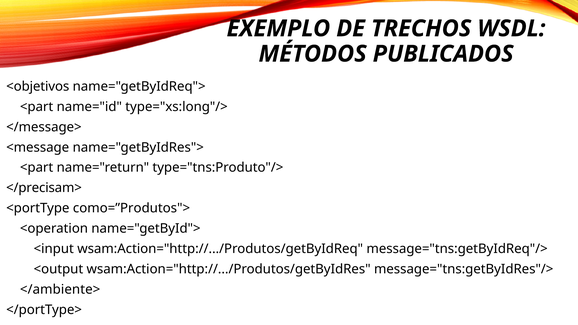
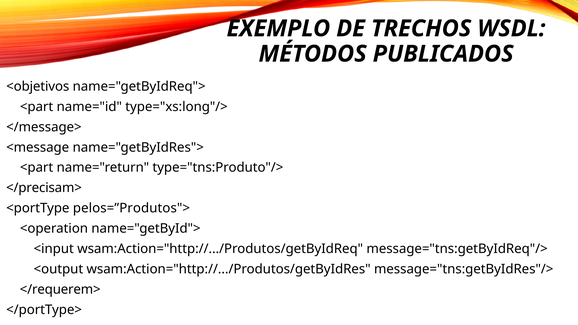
como=”Produtos">: como=”Produtos"> -> pelos=”Produtos"> (131, 208)
</ambiente>: </ambiente> -> </requerem> (60, 290)
